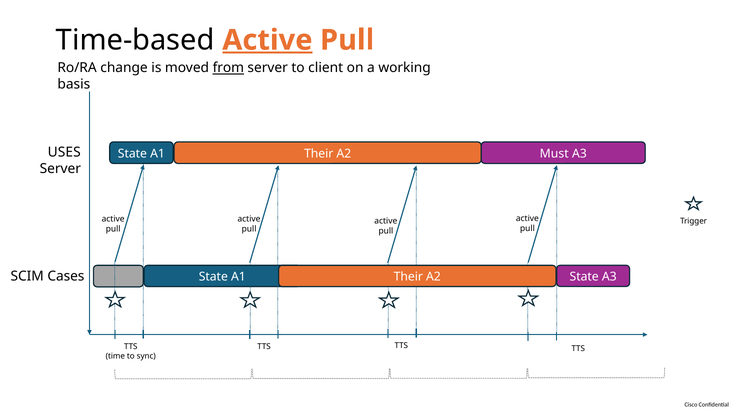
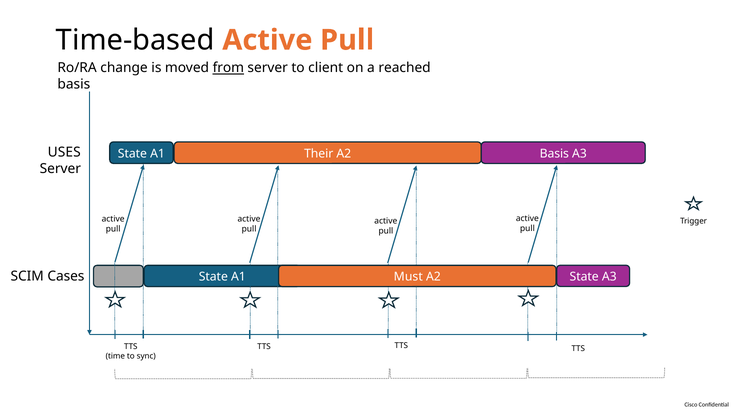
Active underline: present -> none (267, 40)
working: working -> reached (405, 68)
Must: Must -> Basis (554, 154)
Their: Their -> Must (408, 277)
